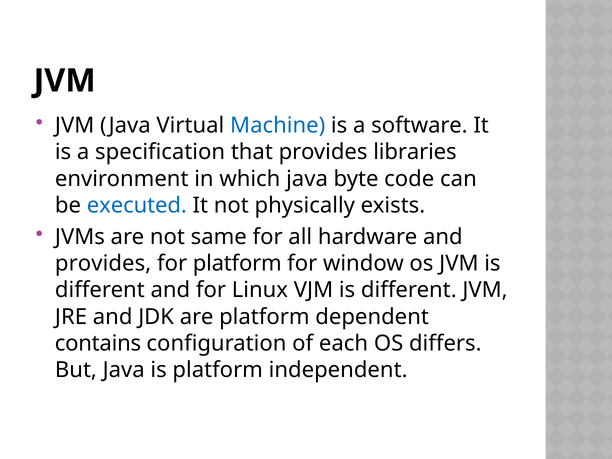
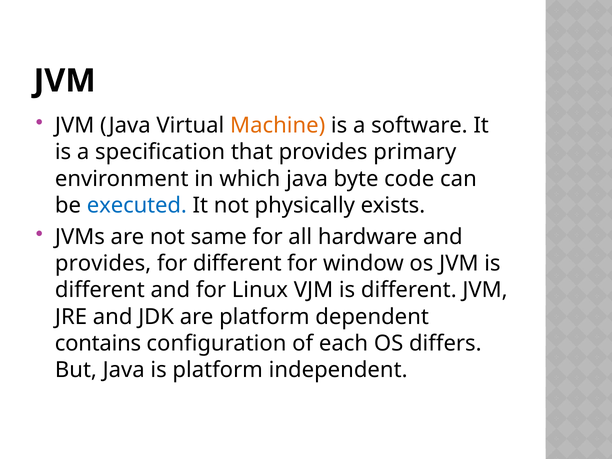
Machine colour: blue -> orange (278, 126)
libraries: libraries -> primary (415, 152)
for platform: platform -> different (237, 264)
